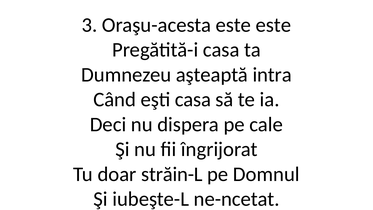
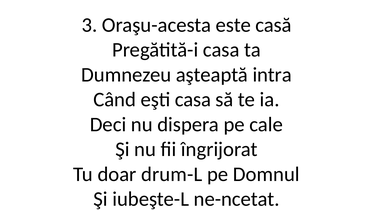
este este: este -> casă (273, 25)
străin-L: străin-L -> drum-L (172, 174)
